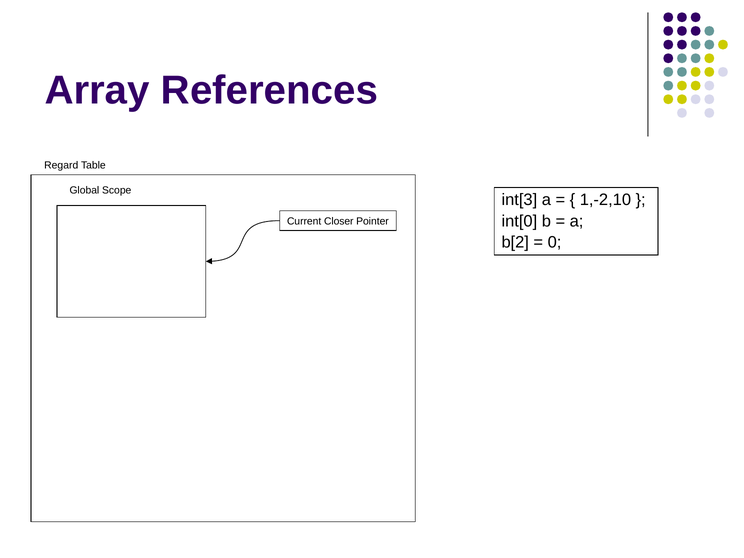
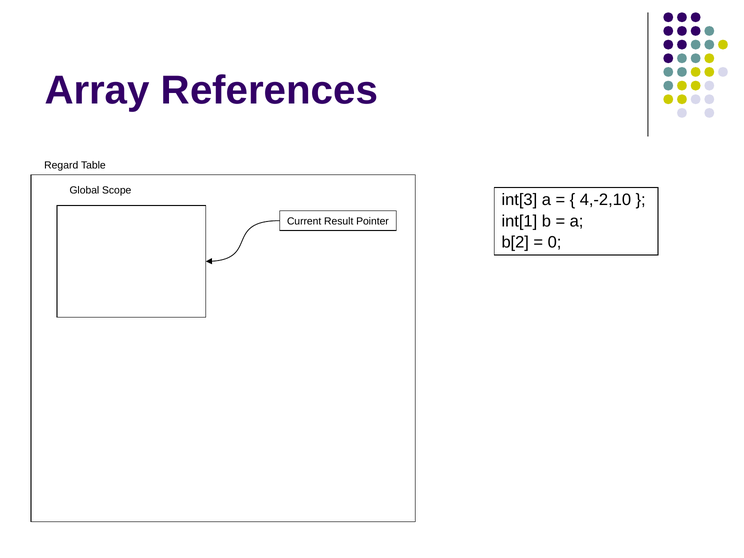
1,-2,10: 1,-2,10 -> 4,-2,10 (605, 200)
int[0: int[0 -> int[1 (519, 221)
Closer: Closer -> Result (339, 221)
